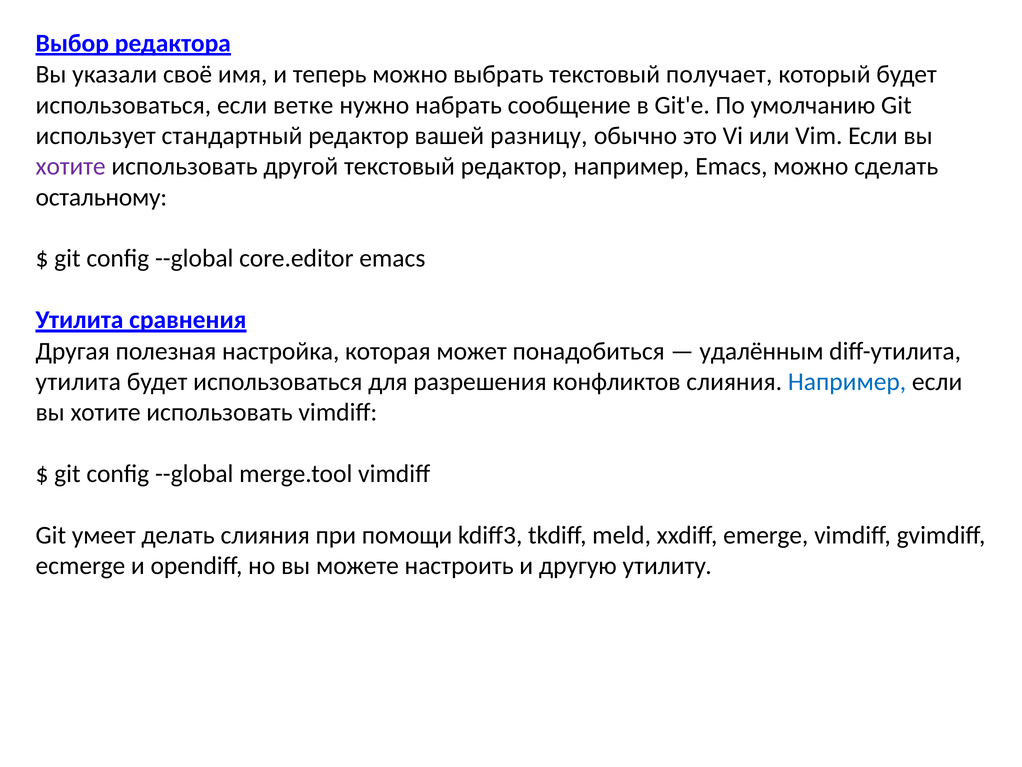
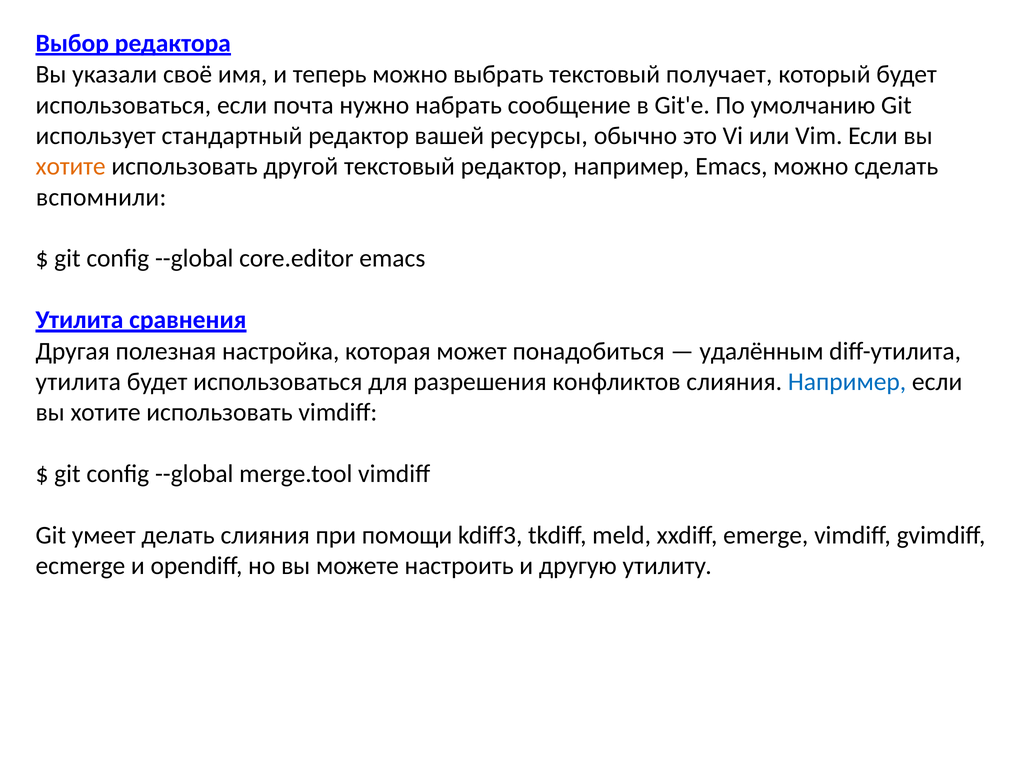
ветке: ветке -> почта (303, 105)
разницу: разницу -> ресурсы (539, 136)
хотите colour: purple -> orange (71, 166)
остальному: остальному -> вспомнили (101, 197)
